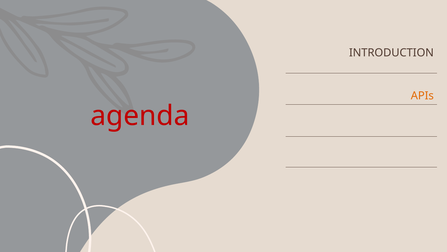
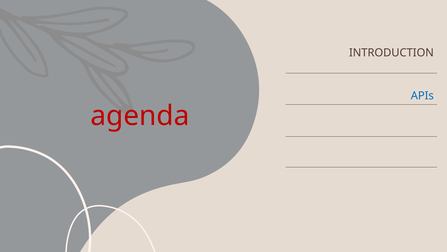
APIs colour: orange -> blue (422, 96)
